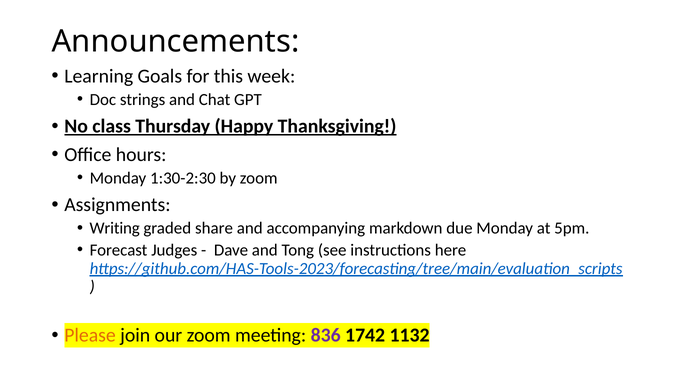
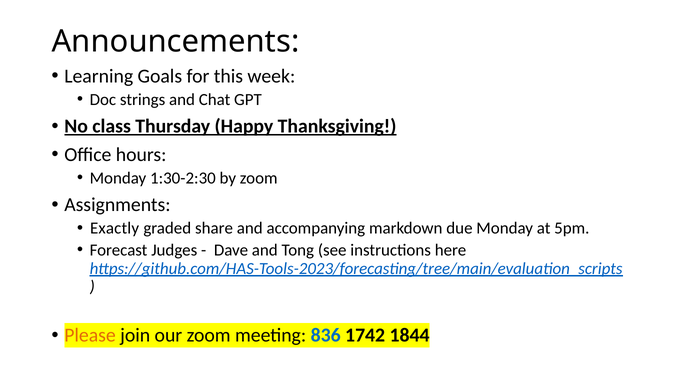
Writing: Writing -> Exactly (115, 228)
836 colour: purple -> blue (326, 335)
1132: 1132 -> 1844 (410, 335)
